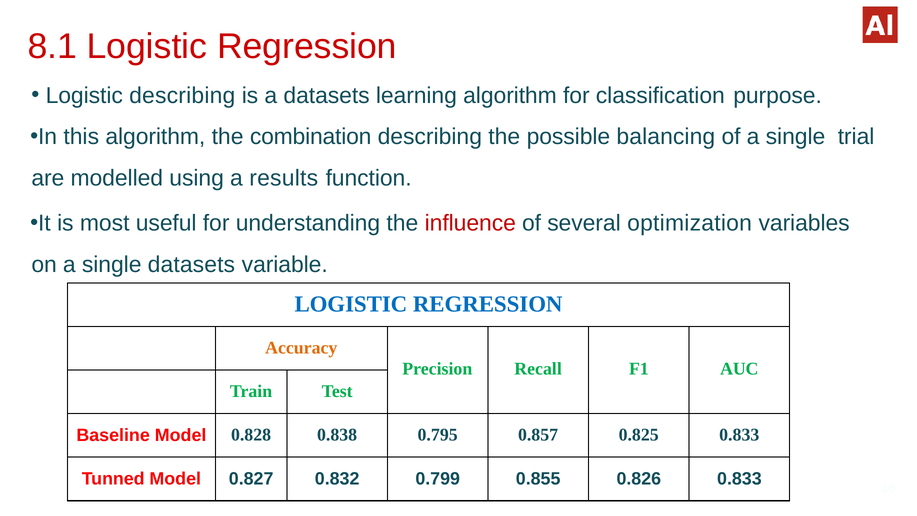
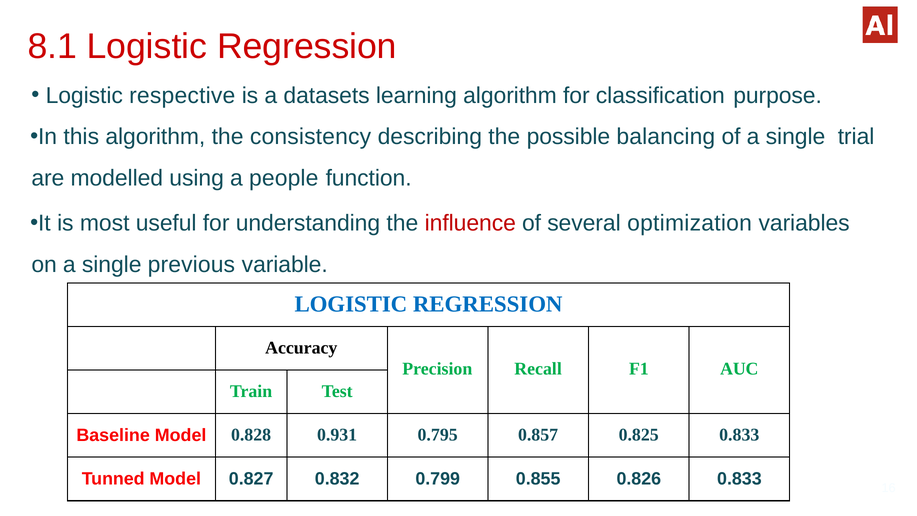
Logistic describing: describing -> respective (182, 96)
combination: combination -> consistency (310, 137)
results: results -> people (284, 178)
single datasets: datasets -> previous (191, 264)
Accuracy colour: orange -> black (301, 348)
0.838: 0.838 -> 0.931 (337, 435)
